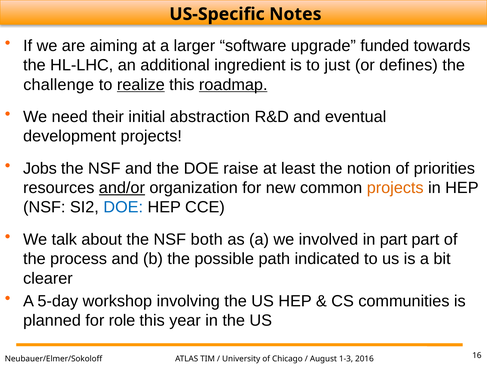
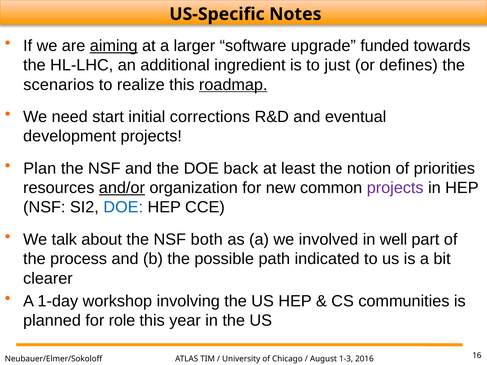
aiming underline: none -> present (114, 46)
challenge: challenge -> scenarios (59, 85)
realize underline: present -> none (141, 85)
their: their -> start (108, 117)
abstraction: abstraction -> corrections (210, 117)
Jobs: Jobs -> Plan (40, 168)
raise: raise -> back (241, 168)
projects colour: orange -> purple (395, 188)
in part: part -> well (394, 240)
5-day: 5-day -> 1-day (58, 301)
